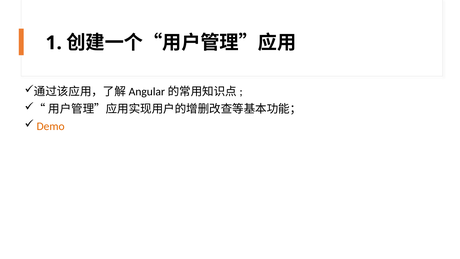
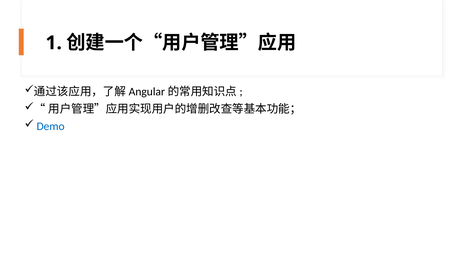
Demo colour: orange -> blue (51, 126)
